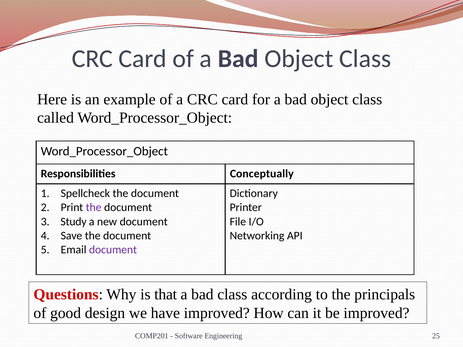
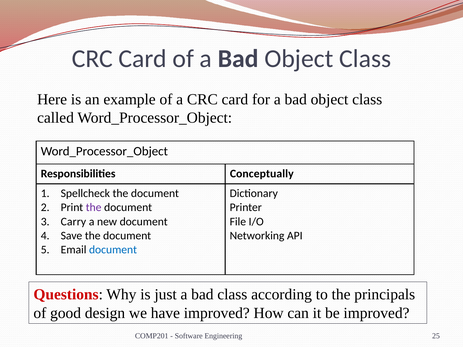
Study: Study -> Carry (73, 222)
document colour: purple -> blue (113, 250)
that: that -> just (166, 295)
